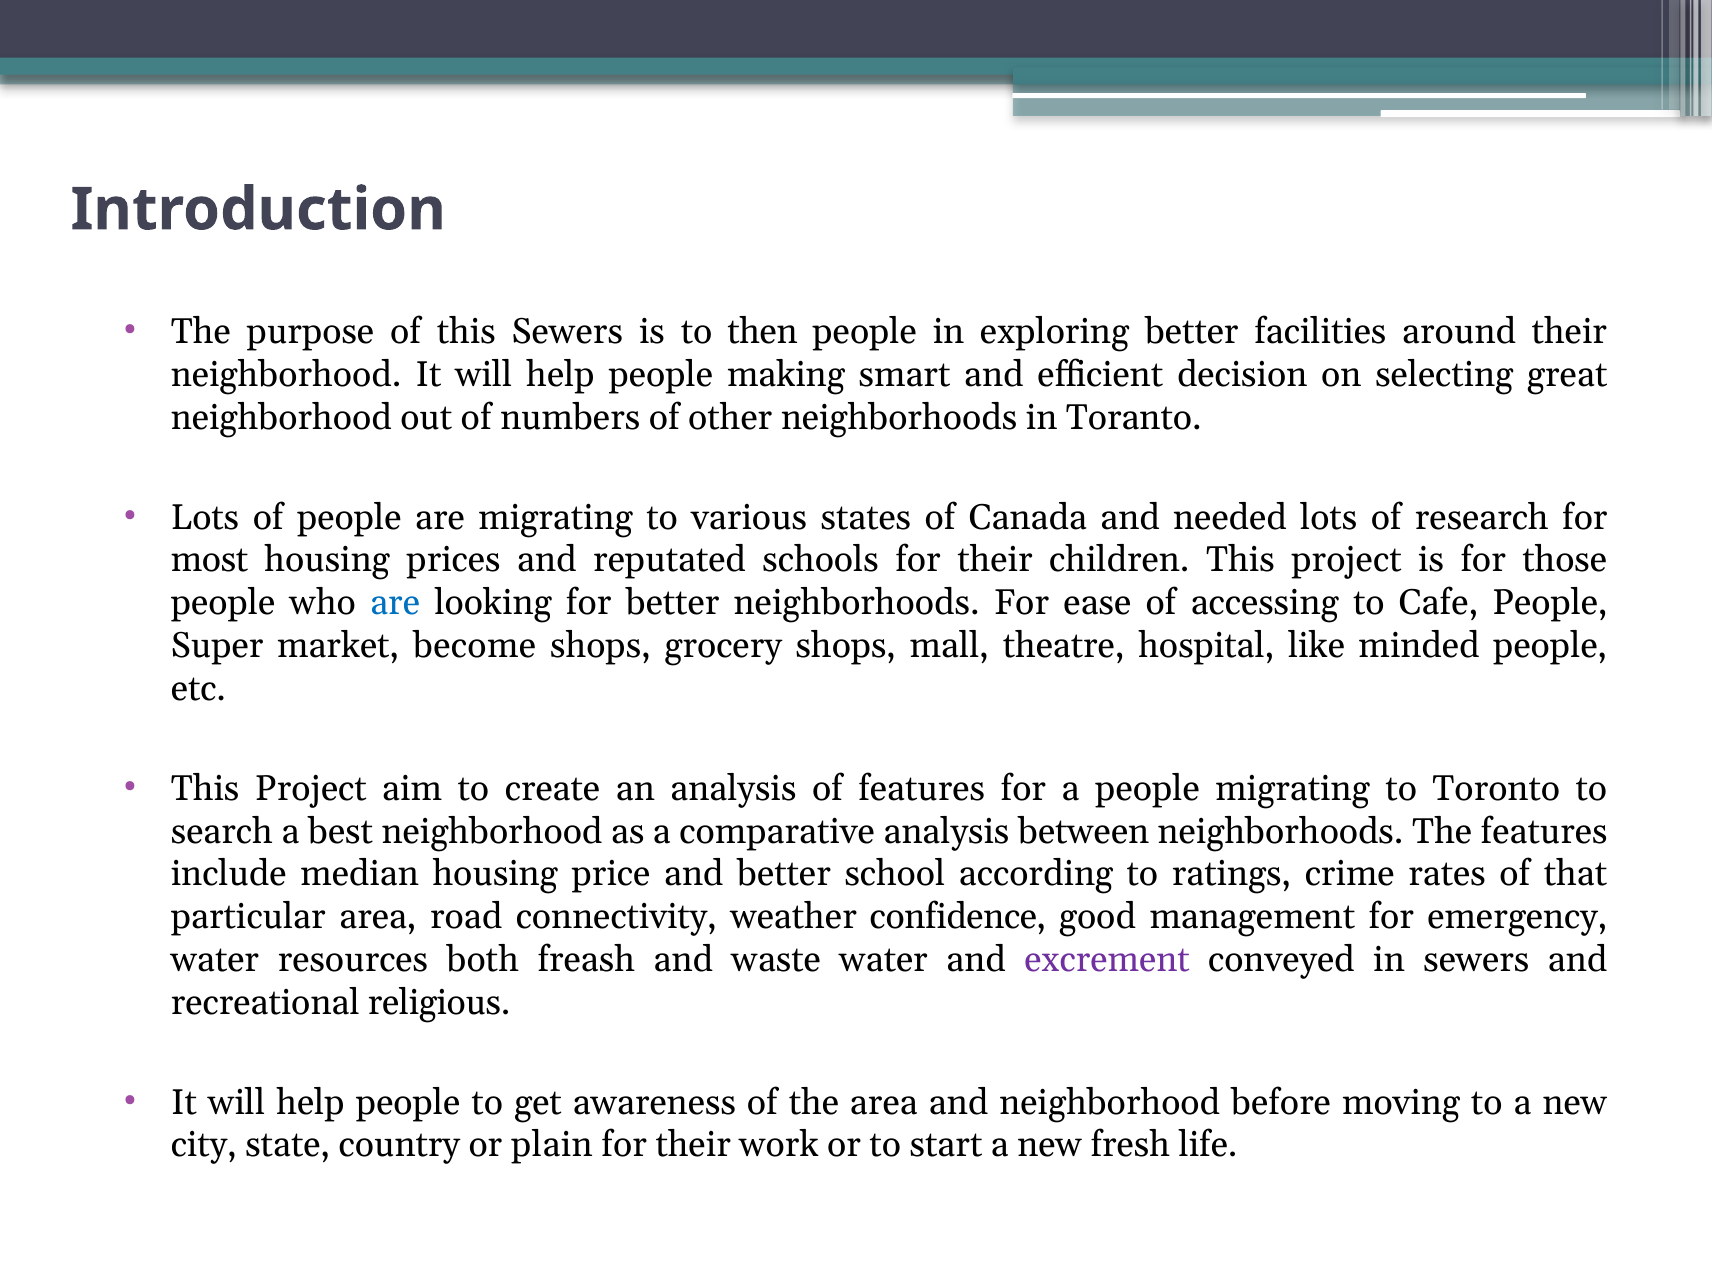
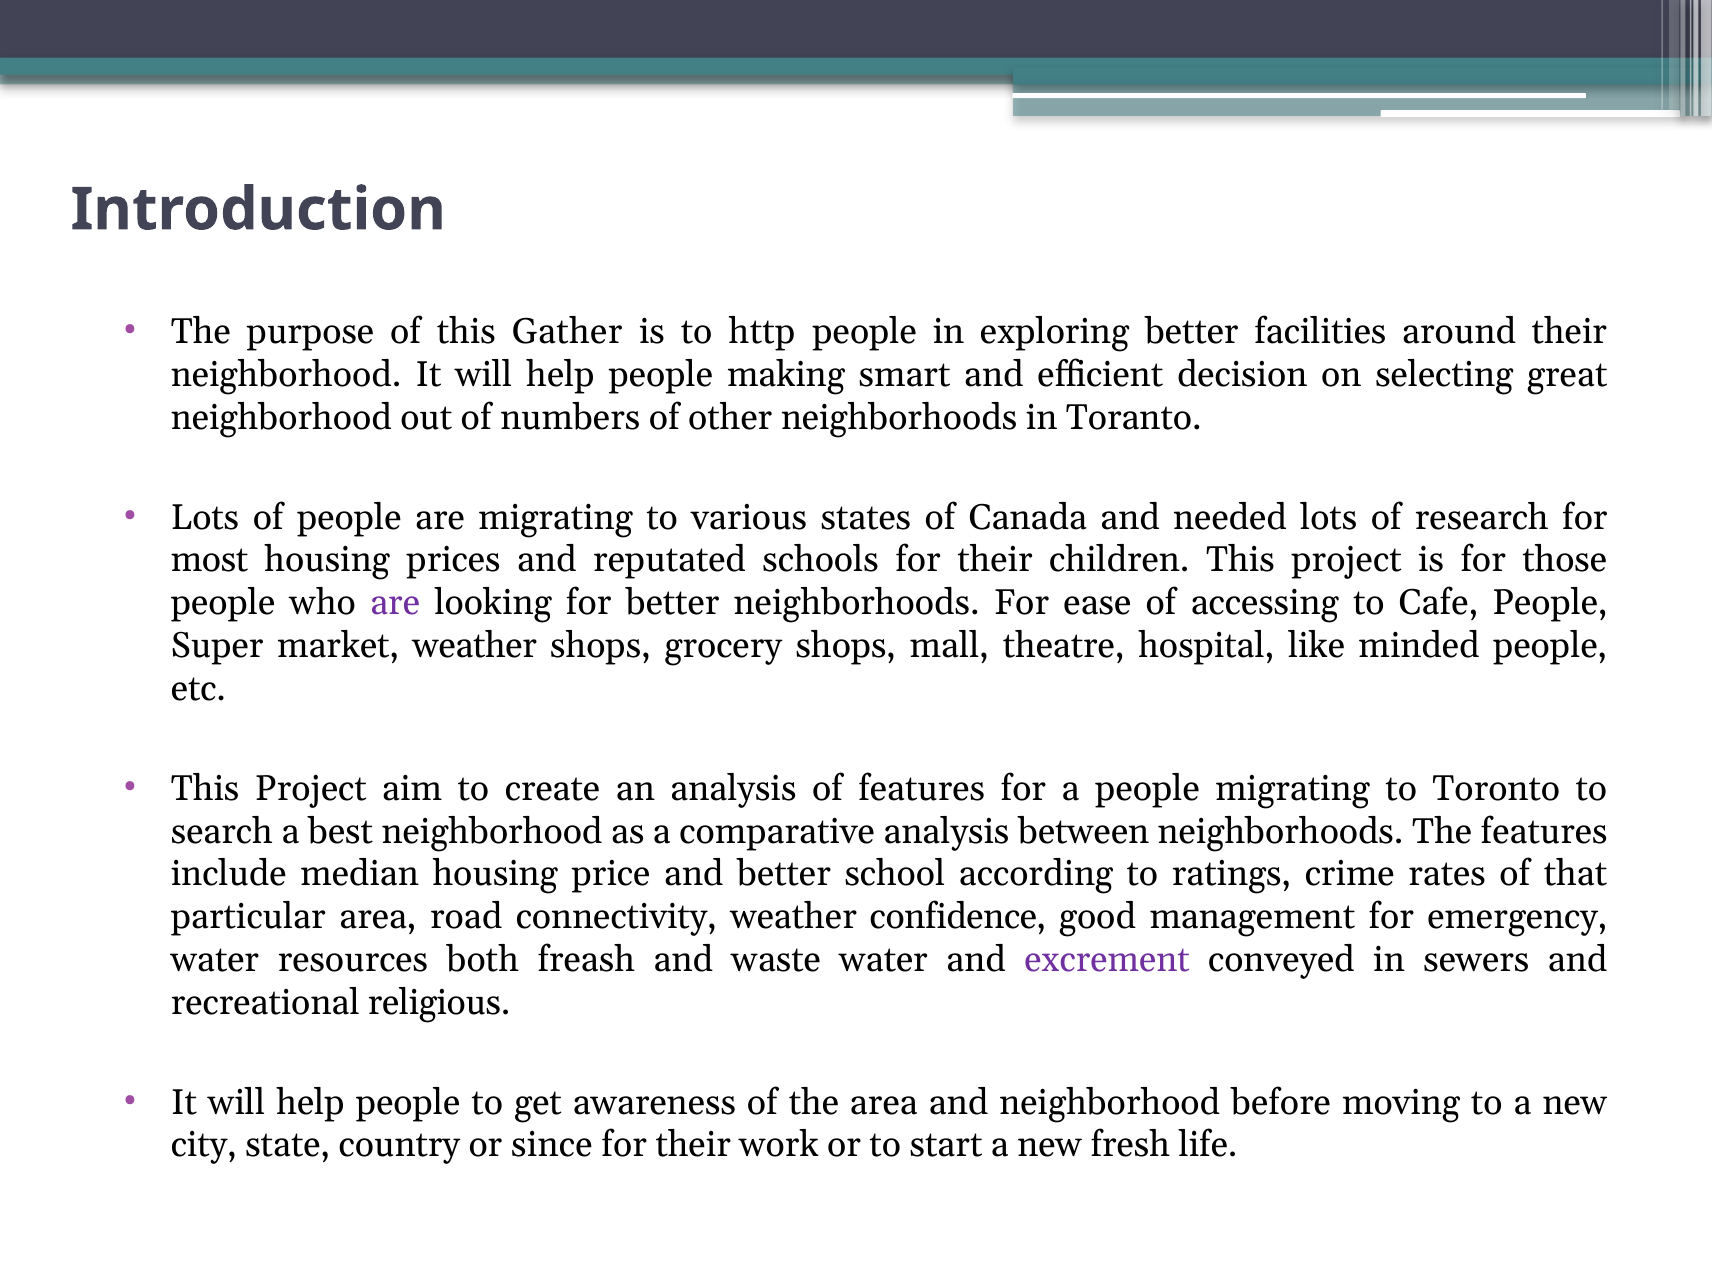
this Sewers: Sewers -> Gather (567, 332)
then: then -> http (762, 332)
are colour: blue -> purple (395, 603)
market become: become -> weather (475, 646)
plain: plain -> since (552, 1145)
